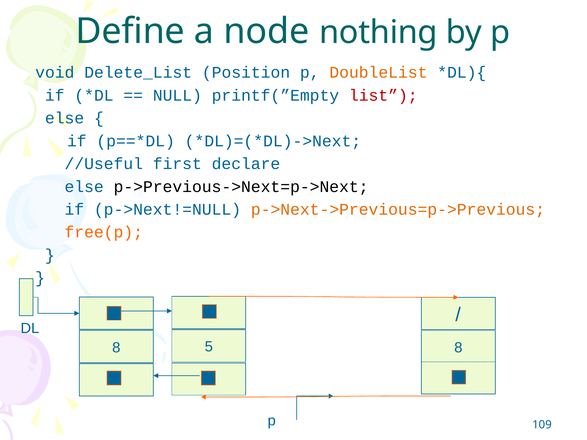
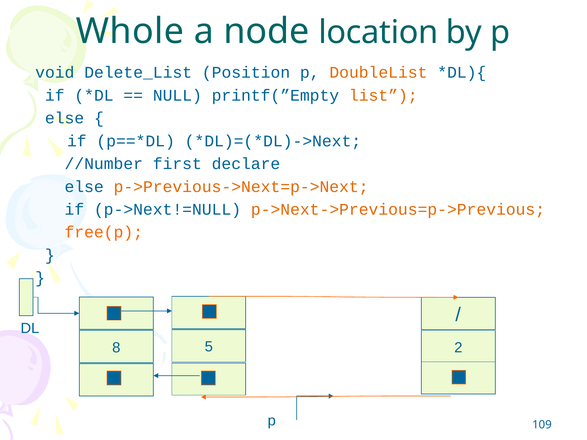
Define: Define -> Whole (130, 31)
nothing: nothing -> location (378, 32)
list colour: red -> orange (383, 95)
//Useful: //Useful -> //Number (104, 164)
p->Previous->Next=p->Next colour: black -> orange (241, 187)
5 8: 8 -> 2 (458, 348)
